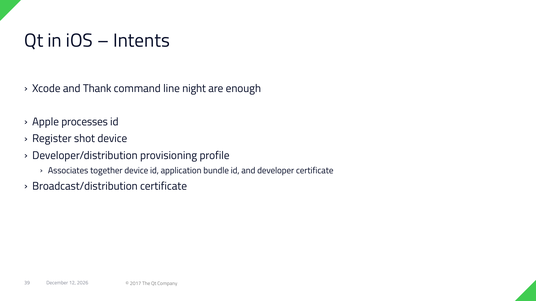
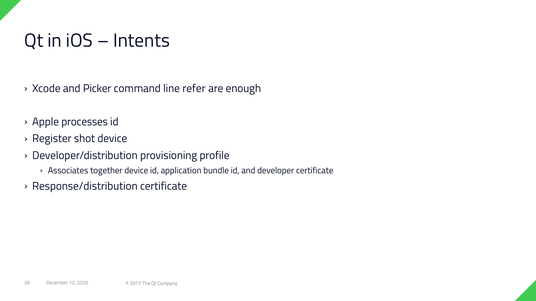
Thank: Thank -> Picker (97, 89)
night: night -> refer (194, 89)
Broadcast/distribution: Broadcast/distribution -> Response/distribution (85, 187)
